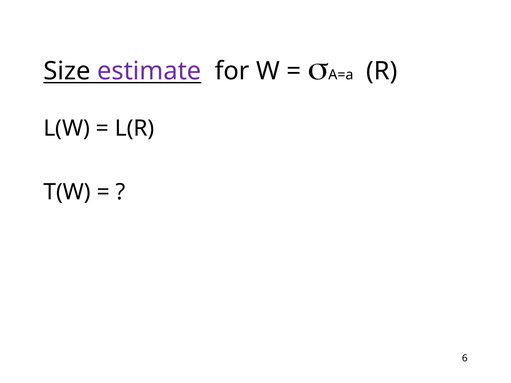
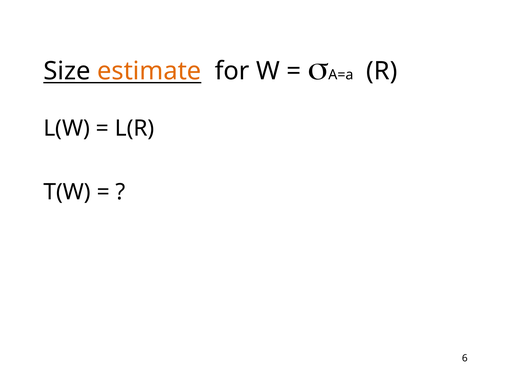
estimate colour: purple -> orange (149, 71)
